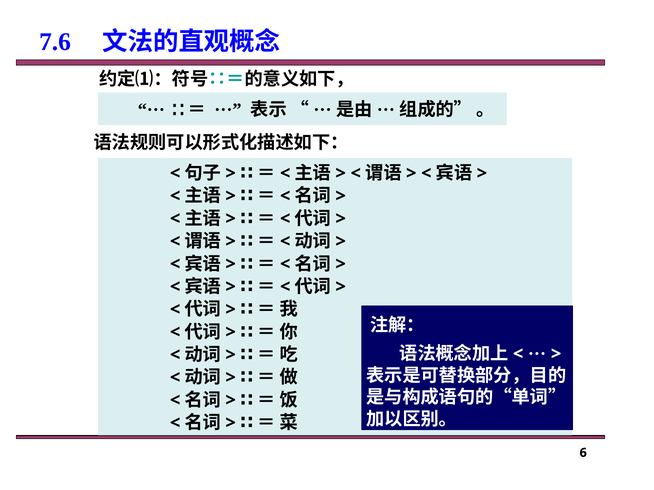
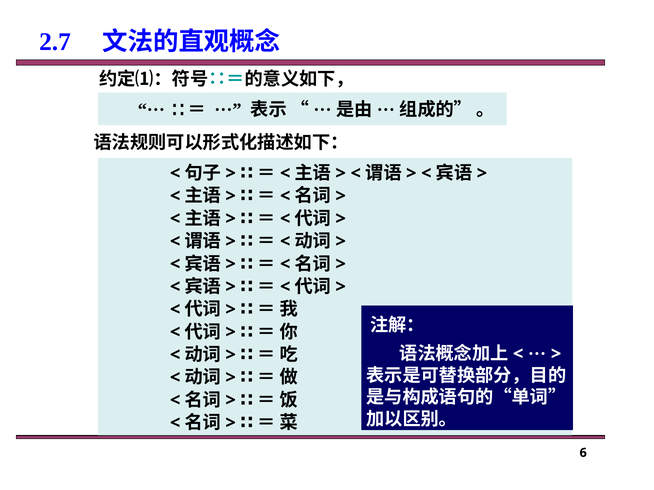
7.6: 7.6 -> 2.7 (55, 42)
